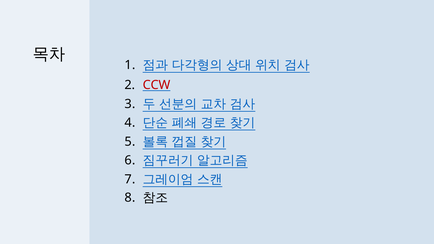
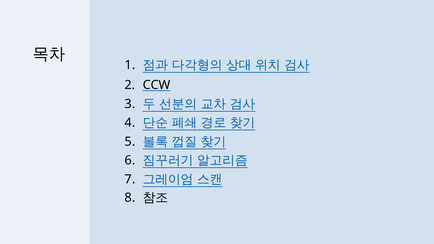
CCW colour: red -> black (157, 85)
